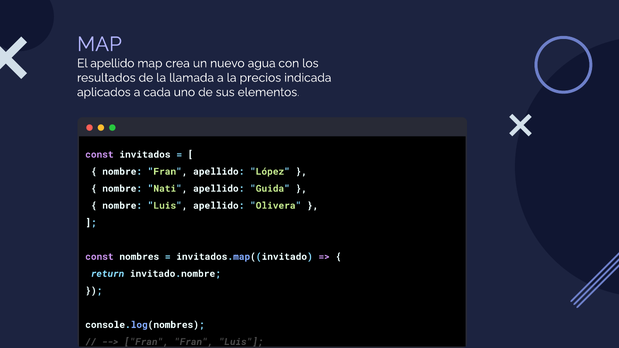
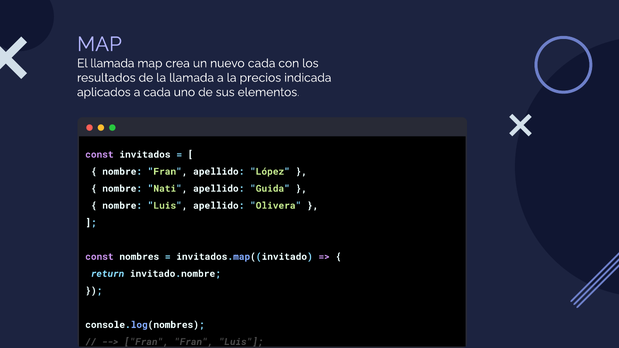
El apellido: apellido -> llamada (112, 63)
nuevo agua: agua -> cada (262, 63)
